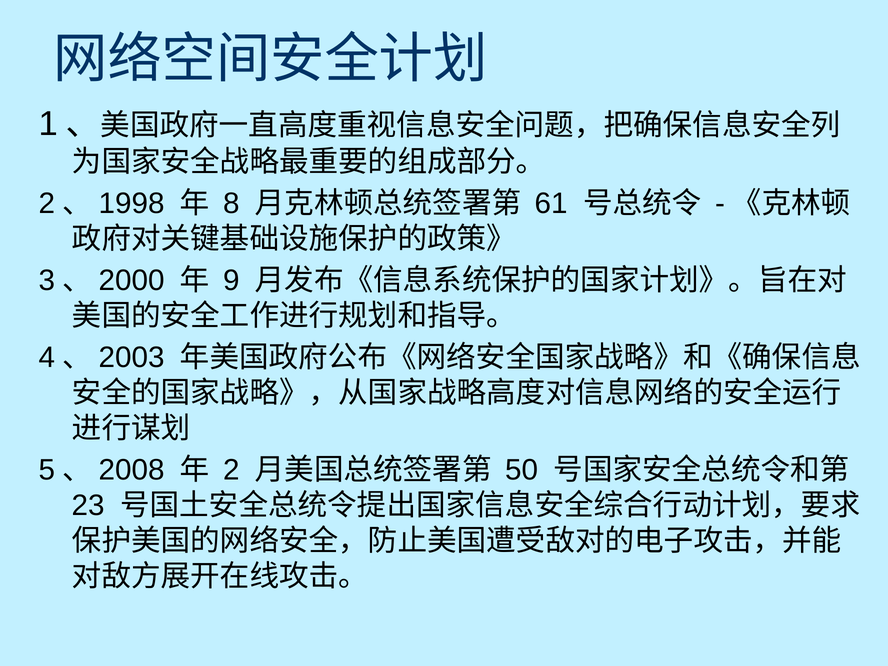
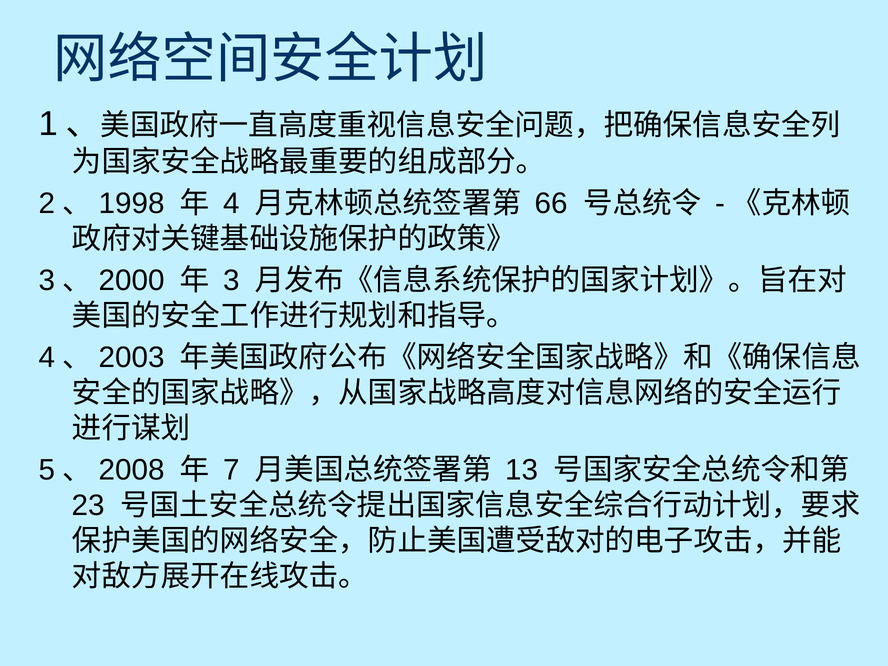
8: 8 -> 4 (231, 204)
61: 61 -> 66 (551, 204)
9: 9 -> 3 (231, 281)
2: 2 -> 7 (231, 470)
50: 50 -> 13 (522, 470)
